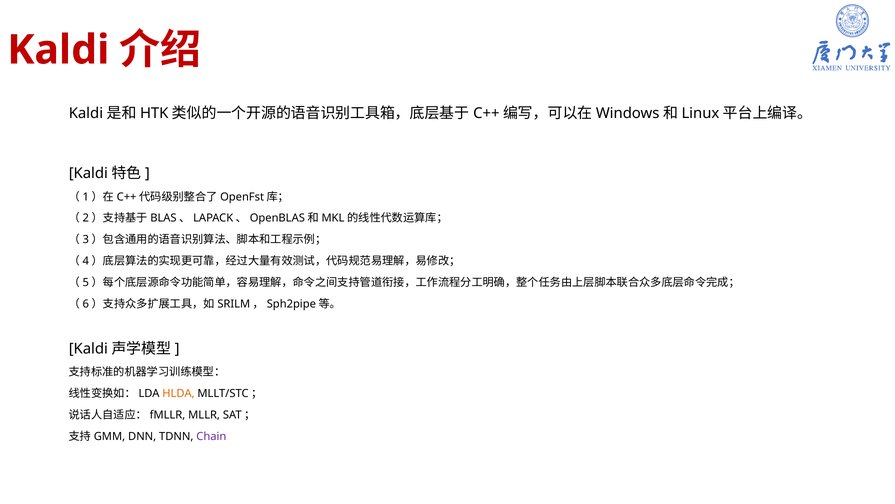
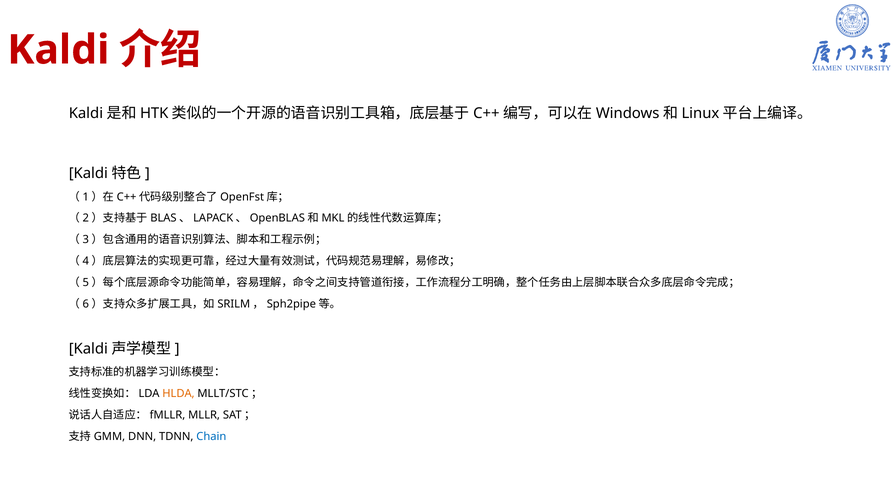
Chain colour: purple -> blue (211, 436)
